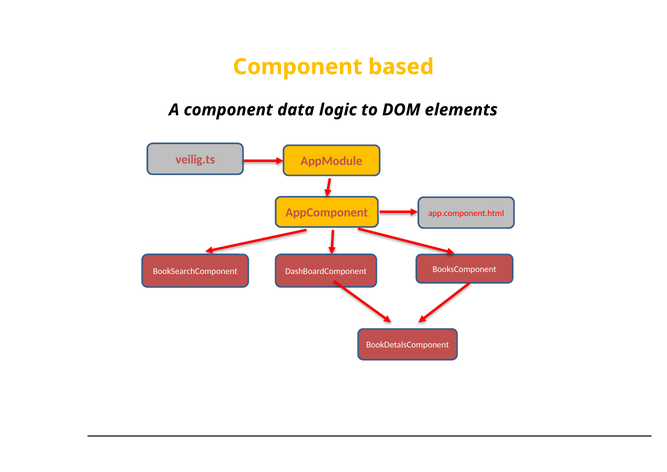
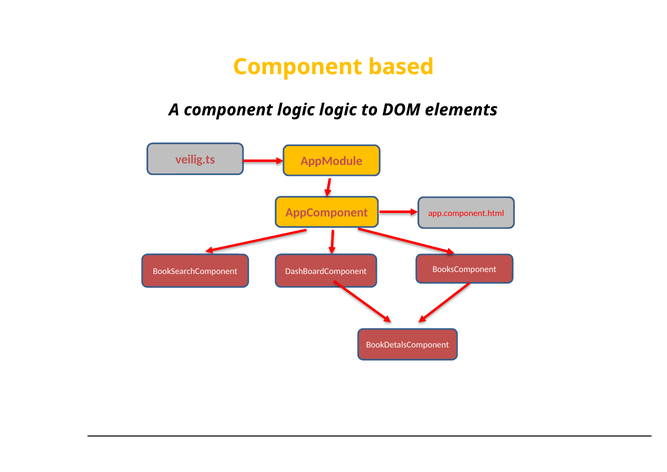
component data: data -> logic (296, 110)
